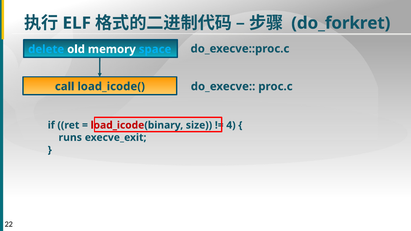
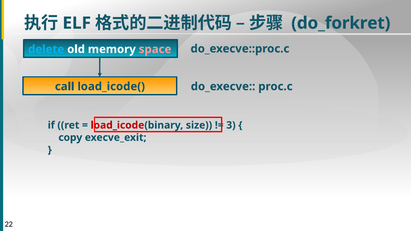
space colour: light blue -> pink (155, 49)
4: 4 -> 3 (231, 125)
runs: runs -> copy (70, 138)
